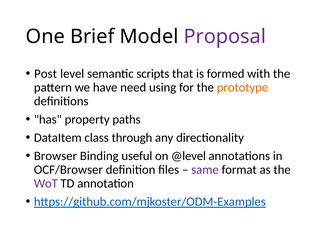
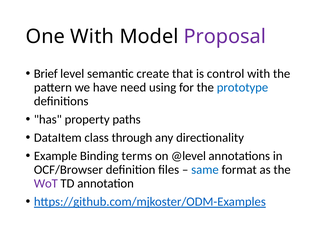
One Brief: Brief -> With (92, 37)
Post: Post -> Brief (46, 74)
scripts: scripts -> create (153, 74)
formed: formed -> control (226, 74)
prototype colour: orange -> blue (242, 87)
Browser: Browser -> Example (56, 156)
useful: useful -> terms (137, 156)
same colour: purple -> blue (205, 170)
